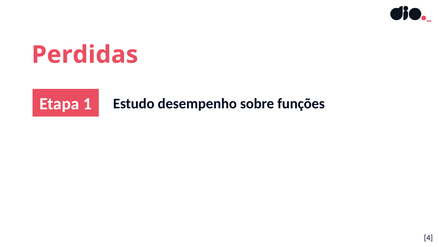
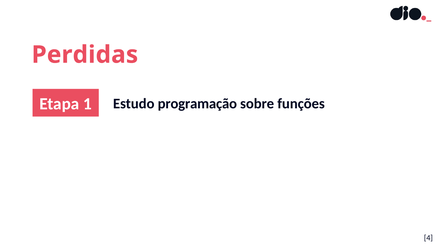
desempenho: desempenho -> programação (197, 104)
